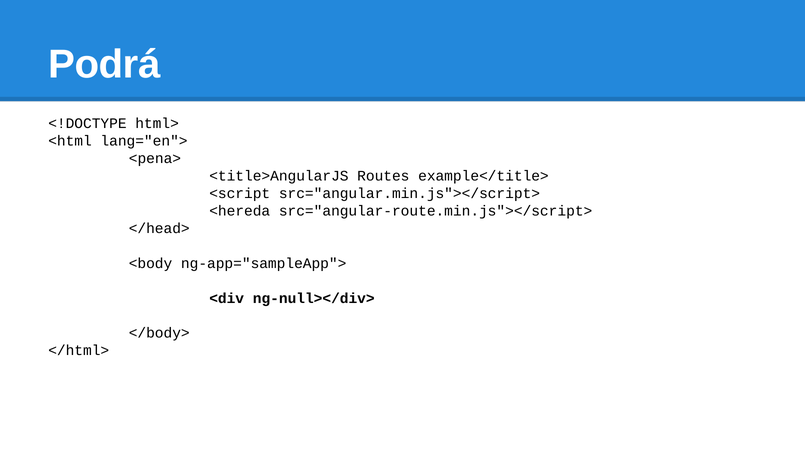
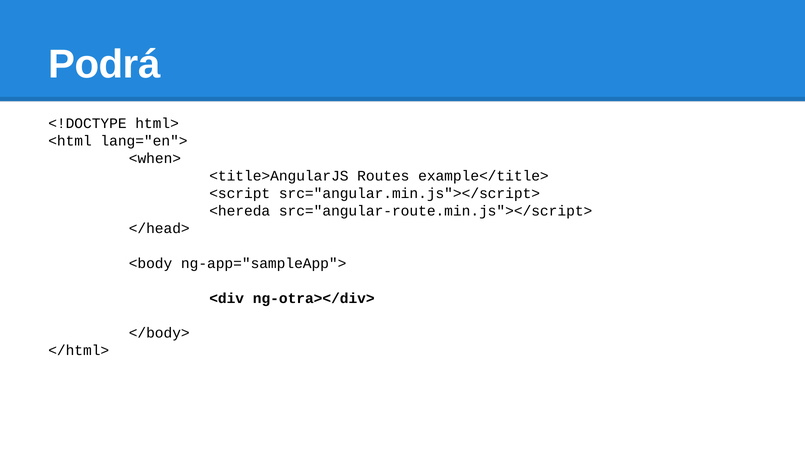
<pena>: <pena> -> <when> (155, 158)
ng-null></div>: ng-null></div> -> ng-otra></div> (314, 298)
